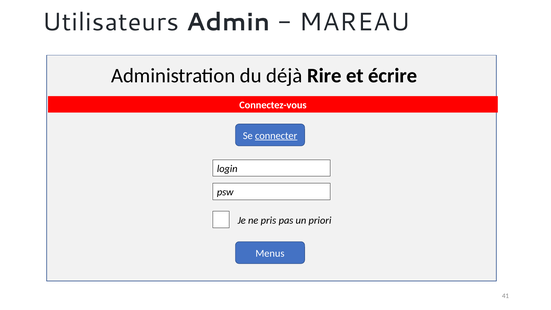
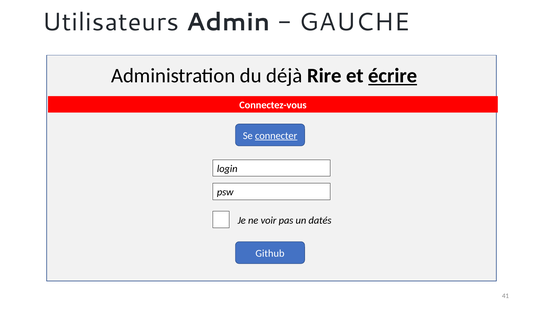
MAREAU: MAREAU -> GAUCHE (354, 22)
écrire underline: none -> present (393, 76)
pris: pris -> voir (269, 220)
priori: priori -> datés (320, 220)
Menus: Menus -> Github (270, 253)
